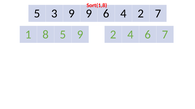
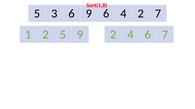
3 9: 9 -> 6 (72, 14)
1 8: 8 -> 2 (46, 35)
